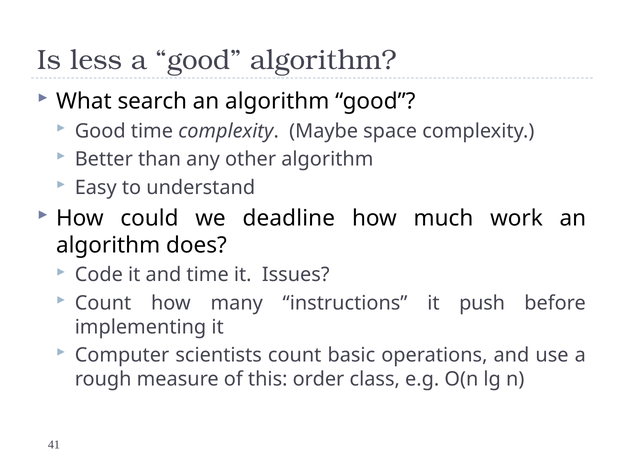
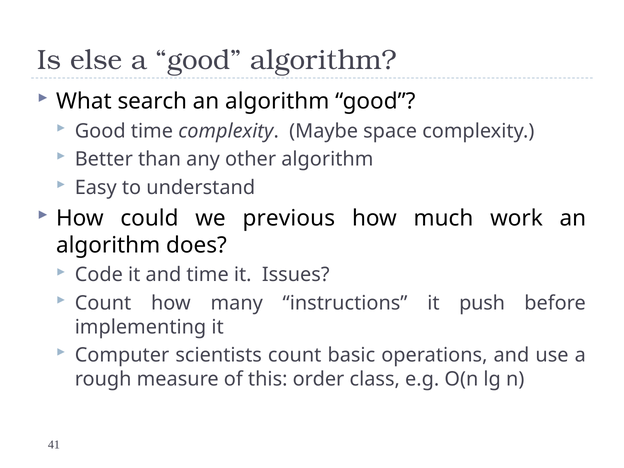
less: less -> else (96, 60)
deadline: deadline -> previous (289, 218)
